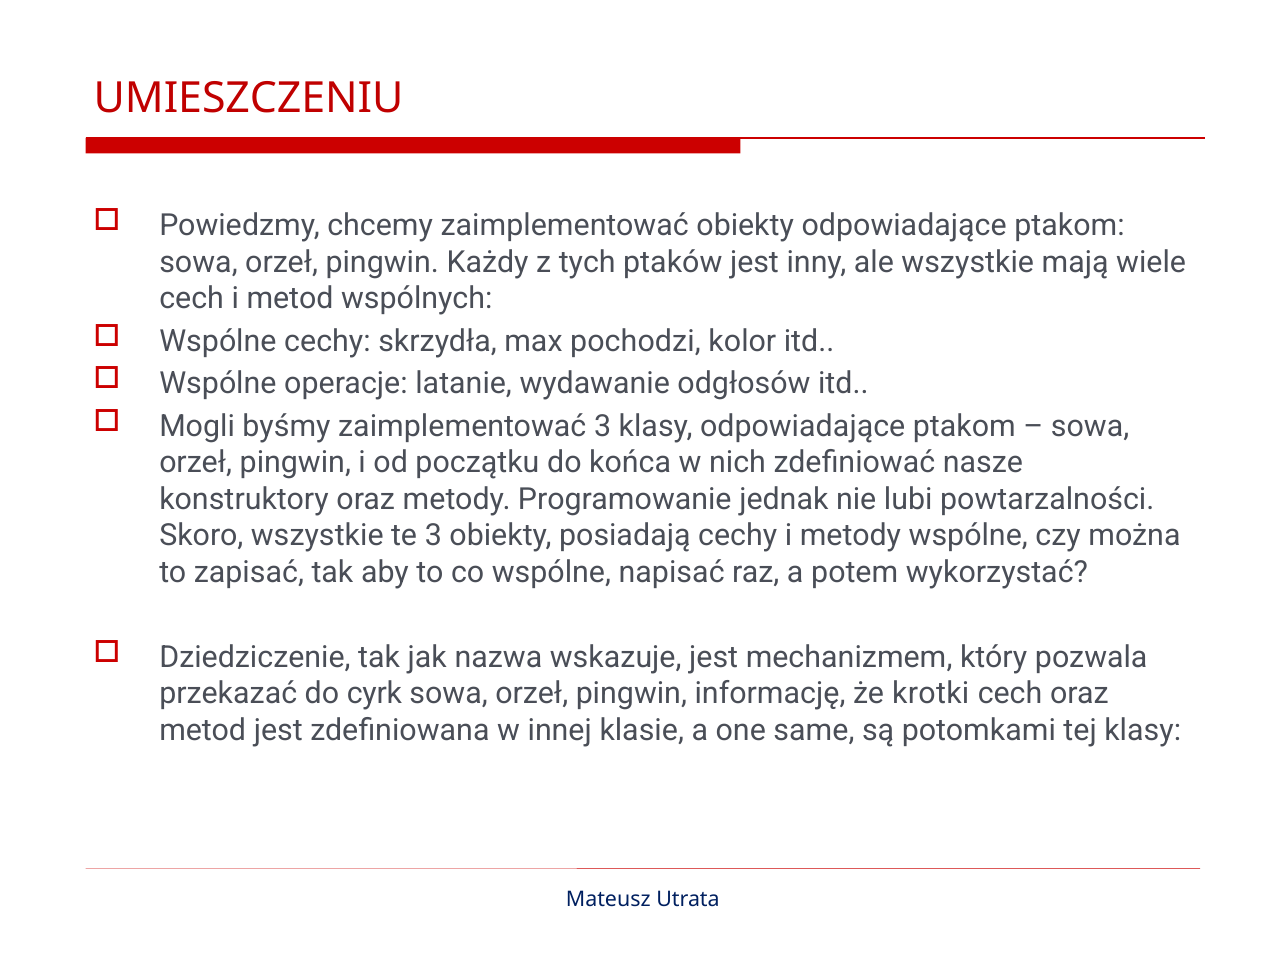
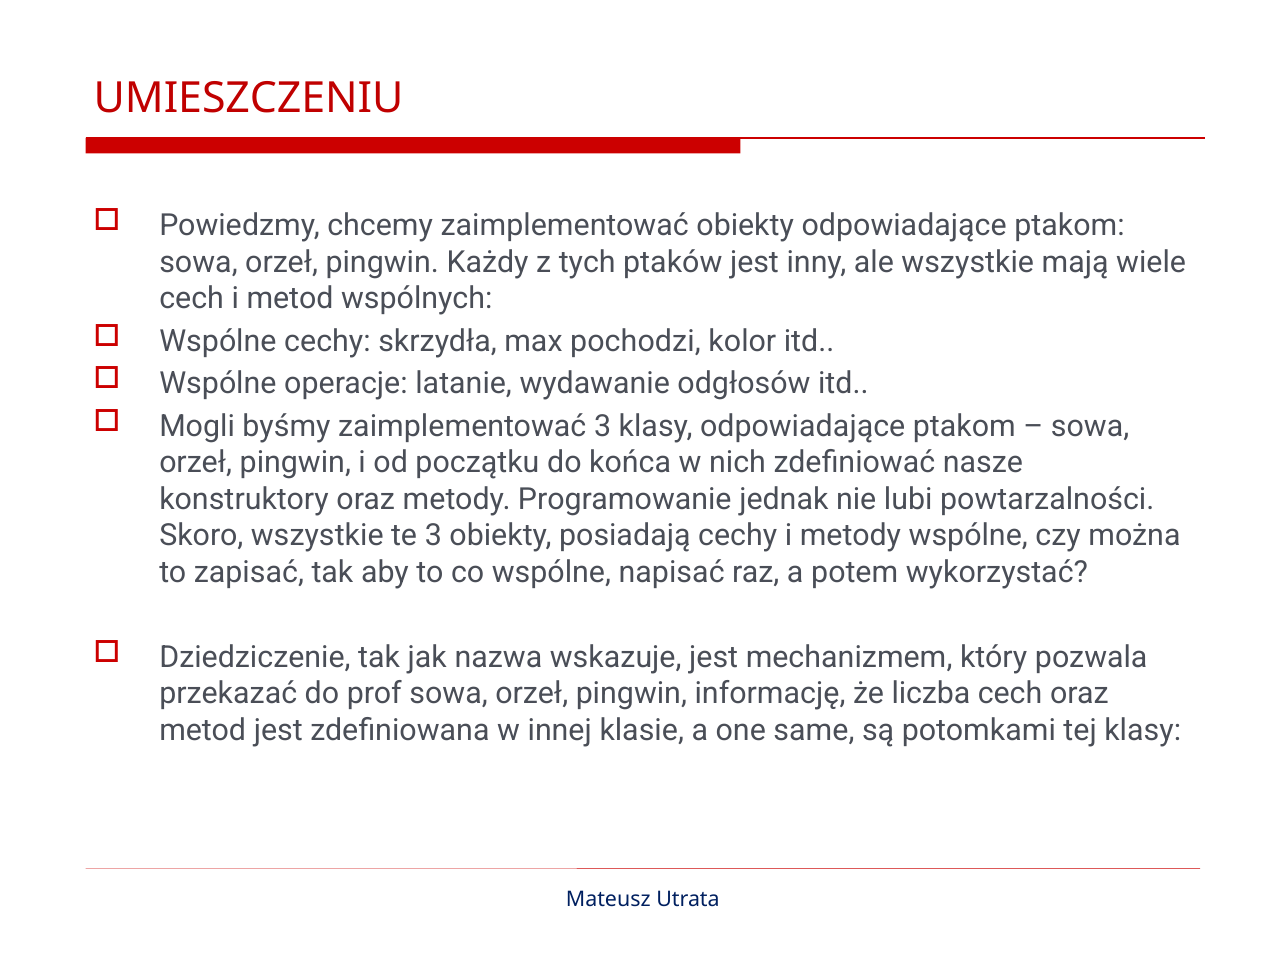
cyrk: cyrk -> prof (374, 693)
krotki: krotki -> liczba (931, 693)
